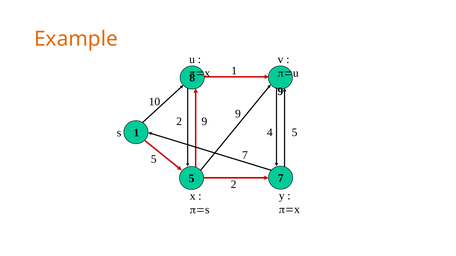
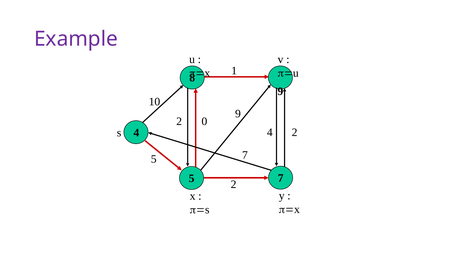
Example colour: orange -> purple (76, 39)
2 9: 9 -> 0 (204, 121)
s 1: 1 -> 4 (136, 133)
4 5: 5 -> 2 (295, 133)
